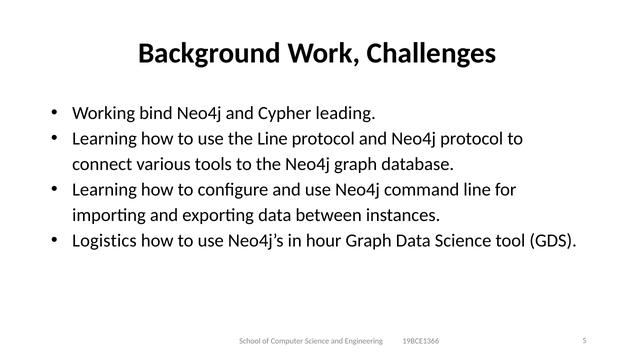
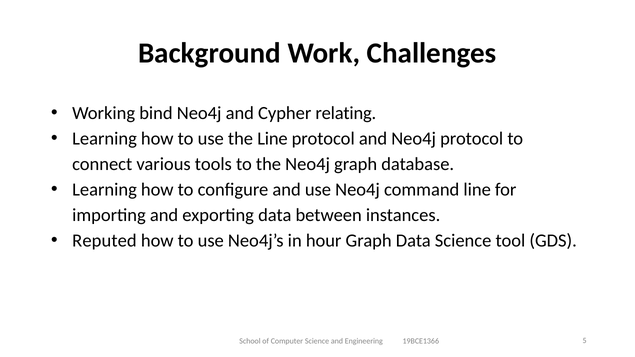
leading: leading -> relating (346, 113)
Logistics: Logistics -> Reputed (104, 241)
